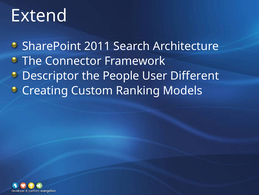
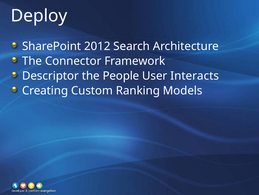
Extend: Extend -> Deploy (39, 16)
2011: 2011 -> 2012 (97, 46)
Different: Different -> Interacts (195, 76)
